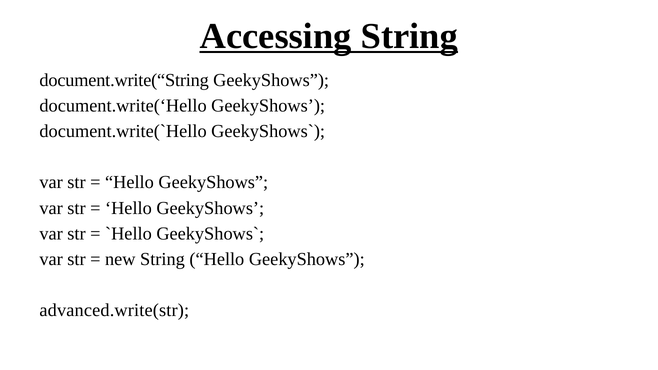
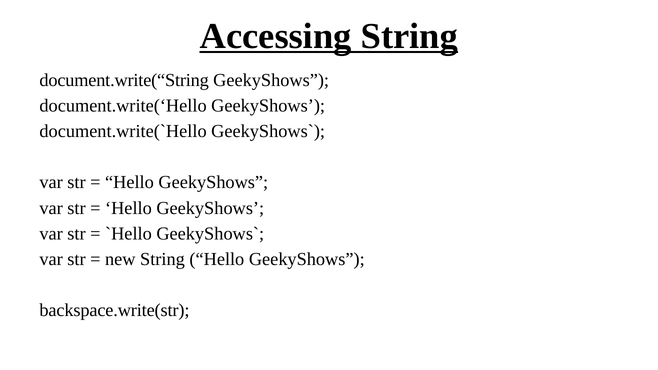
advanced.write(str: advanced.write(str -> backspace.write(str (114, 311)
